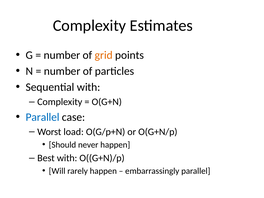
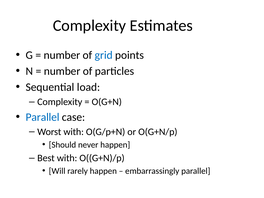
grid colour: orange -> blue (104, 55)
Sequential with: with -> load (89, 87)
Worst load: load -> with (74, 132)
